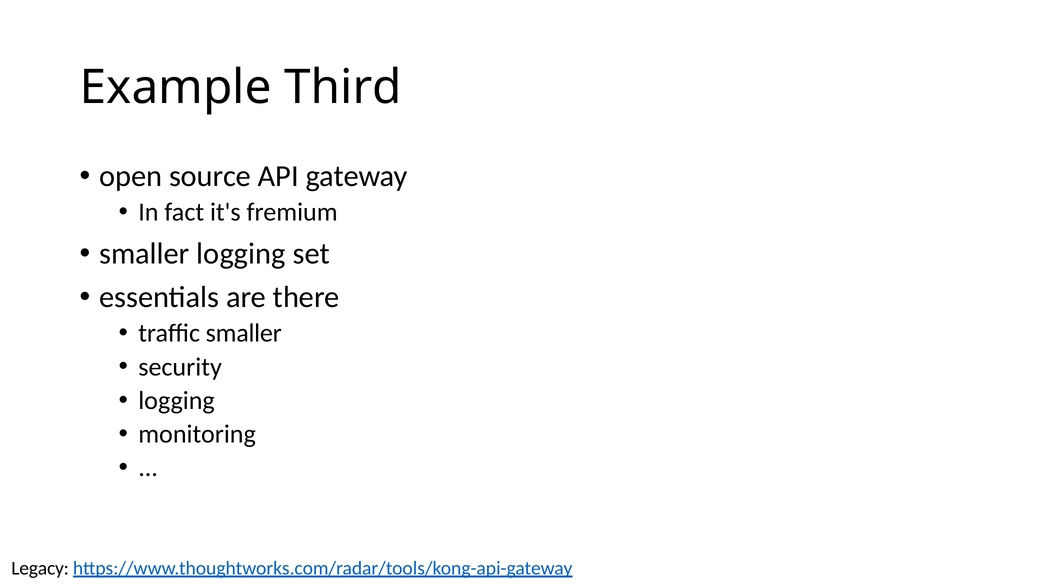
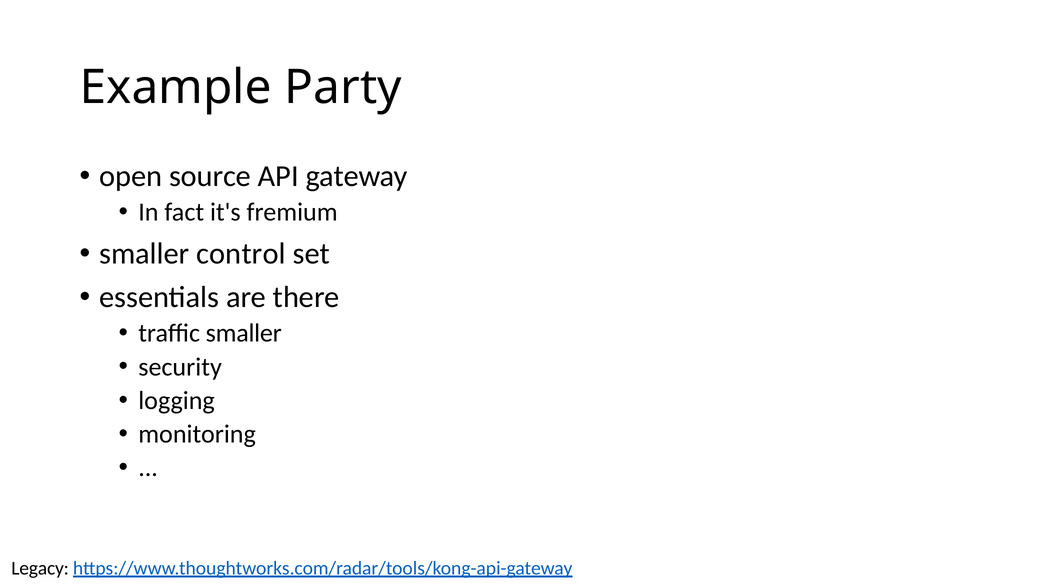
Third: Third -> Party (343, 88)
smaller logging: logging -> control (241, 254)
